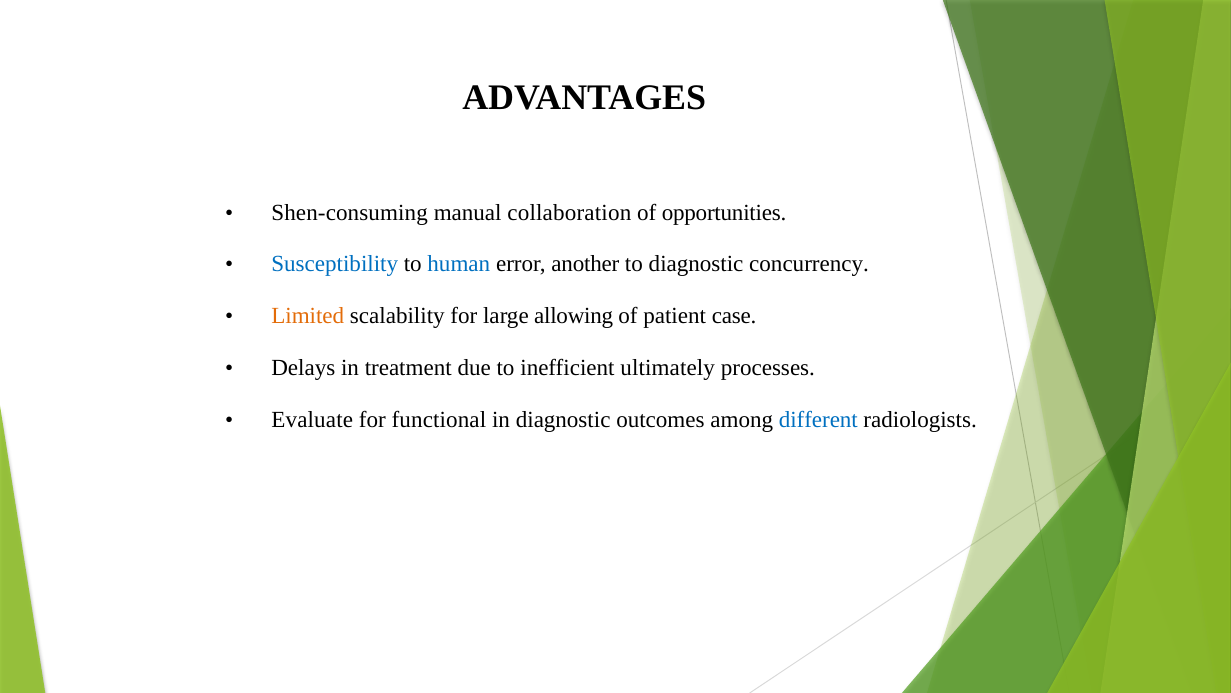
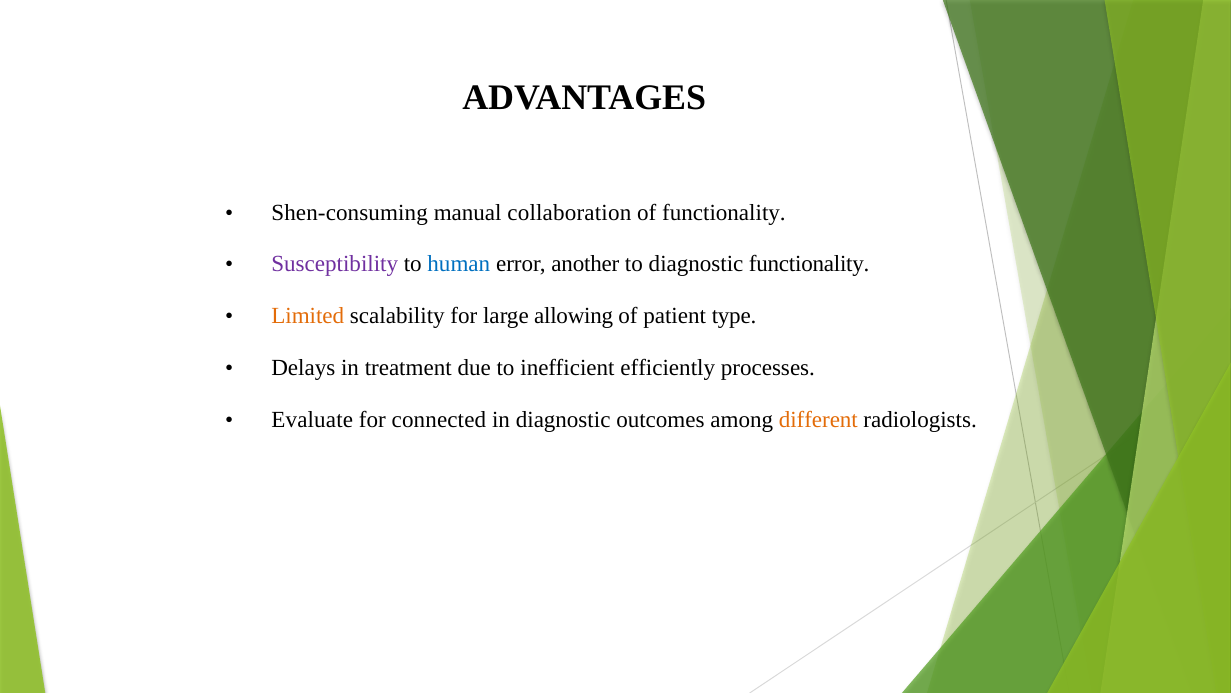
of opportunities: opportunities -> functionality (724, 212)
Susceptibility colour: blue -> purple (335, 264)
diagnostic concurrency: concurrency -> functionality (809, 264)
case: case -> type (734, 316)
ultimately: ultimately -> efficiently (668, 368)
functional: functional -> connected (439, 419)
different colour: blue -> orange (818, 419)
